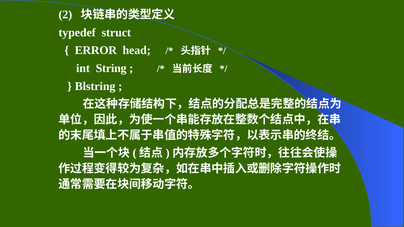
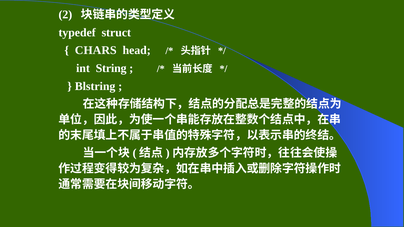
ERROR: ERROR -> CHARS (96, 50)
